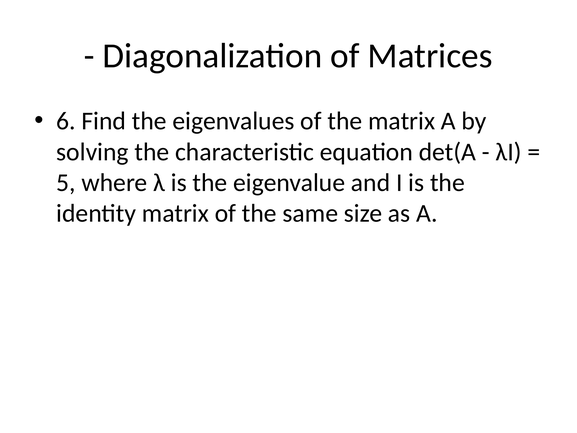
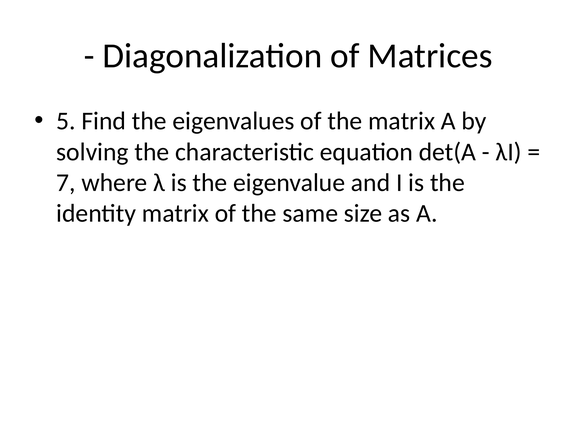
6: 6 -> 5 (66, 121)
5: 5 -> 7 (66, 183)
